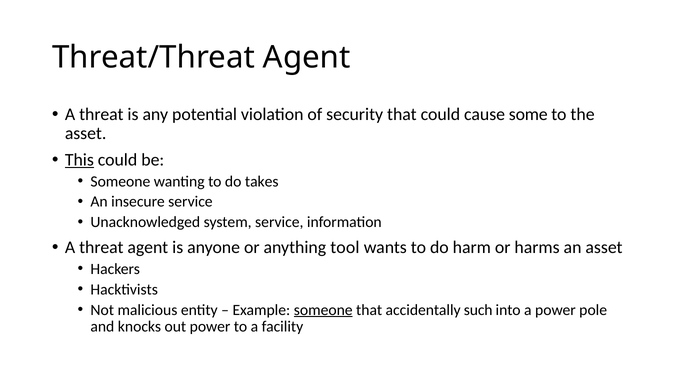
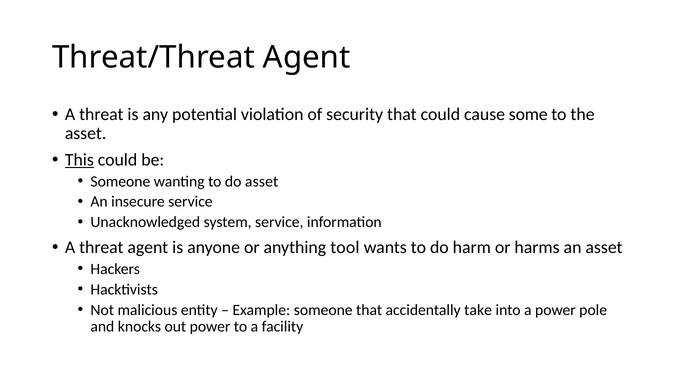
do takes: takes -> asset (262, 181)
someone underline: present -> none (323, 310)
such: such -> take (478, 310)
